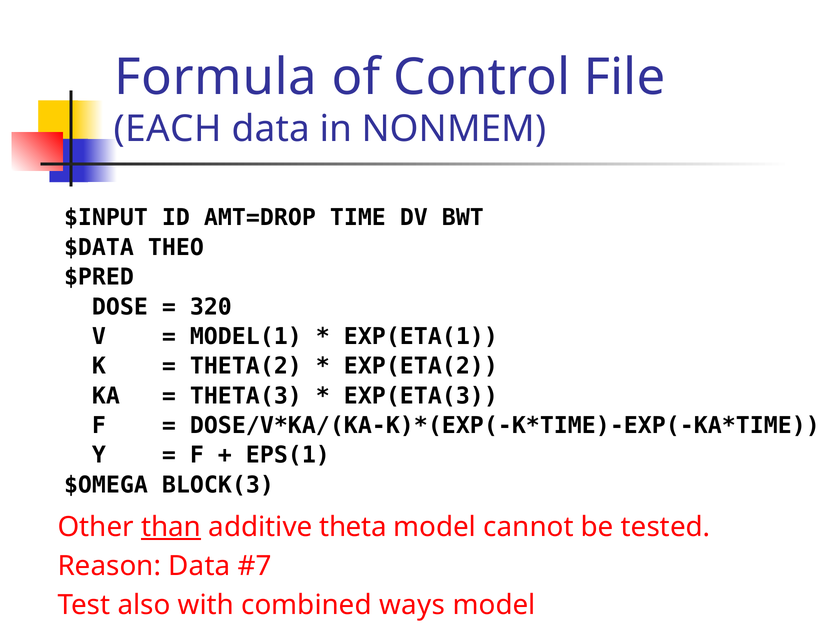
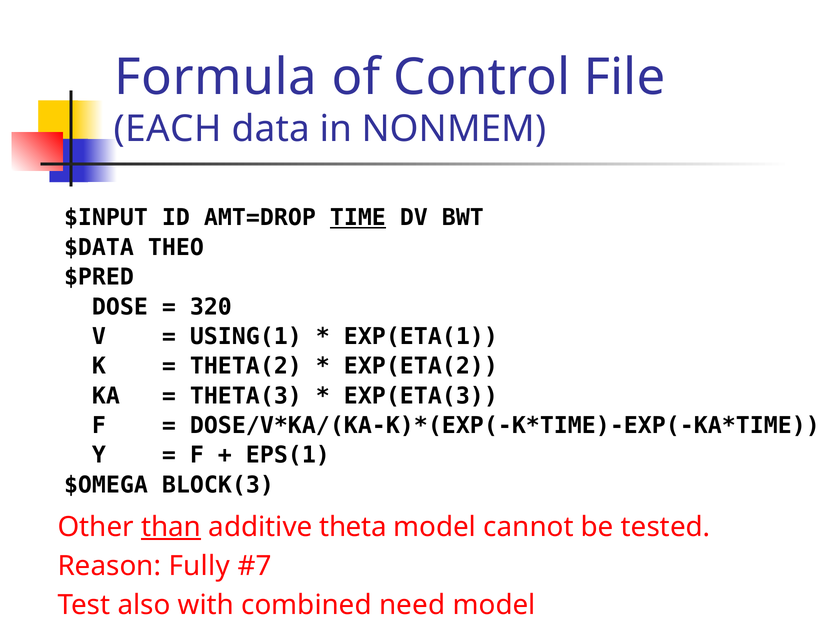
TIME underline: none -> present (358, 218)
MODEL(1: MODEL(1 -> USING(1 (246, 337)
Reason Data: Data -> Fully (199, 566)
ways: ways -> need (412, 605)
